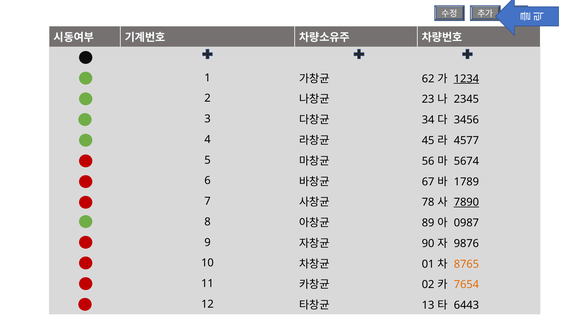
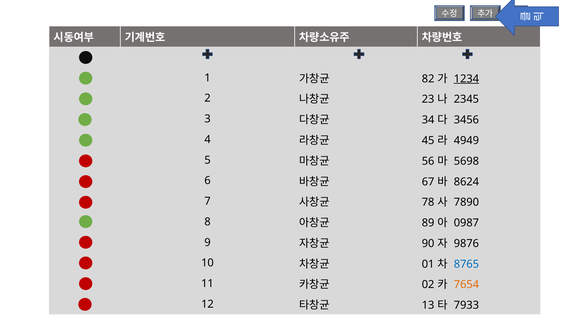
62: 62 -> 82 (428, 79)
4577: 4577 -> 4949 (466, 140)
5674: 5674 -> 5698 (466, 161)
1789: 1789 -> 8624 (466, 182)
7890 underline: present -> none (466, 202)
8765 colour: orange -> blue (466, 264)
6443: 6443 -> 7933 (466, 305)
